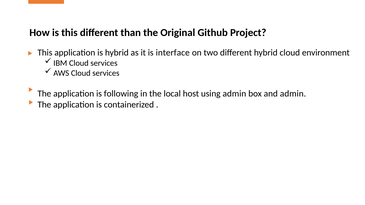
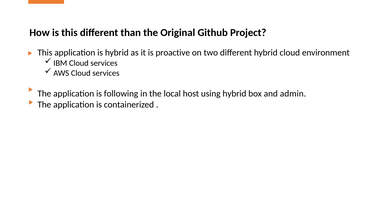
interface: interface -> proactive (173, 53)
using admin: admin -> hybrid (234, 94)
